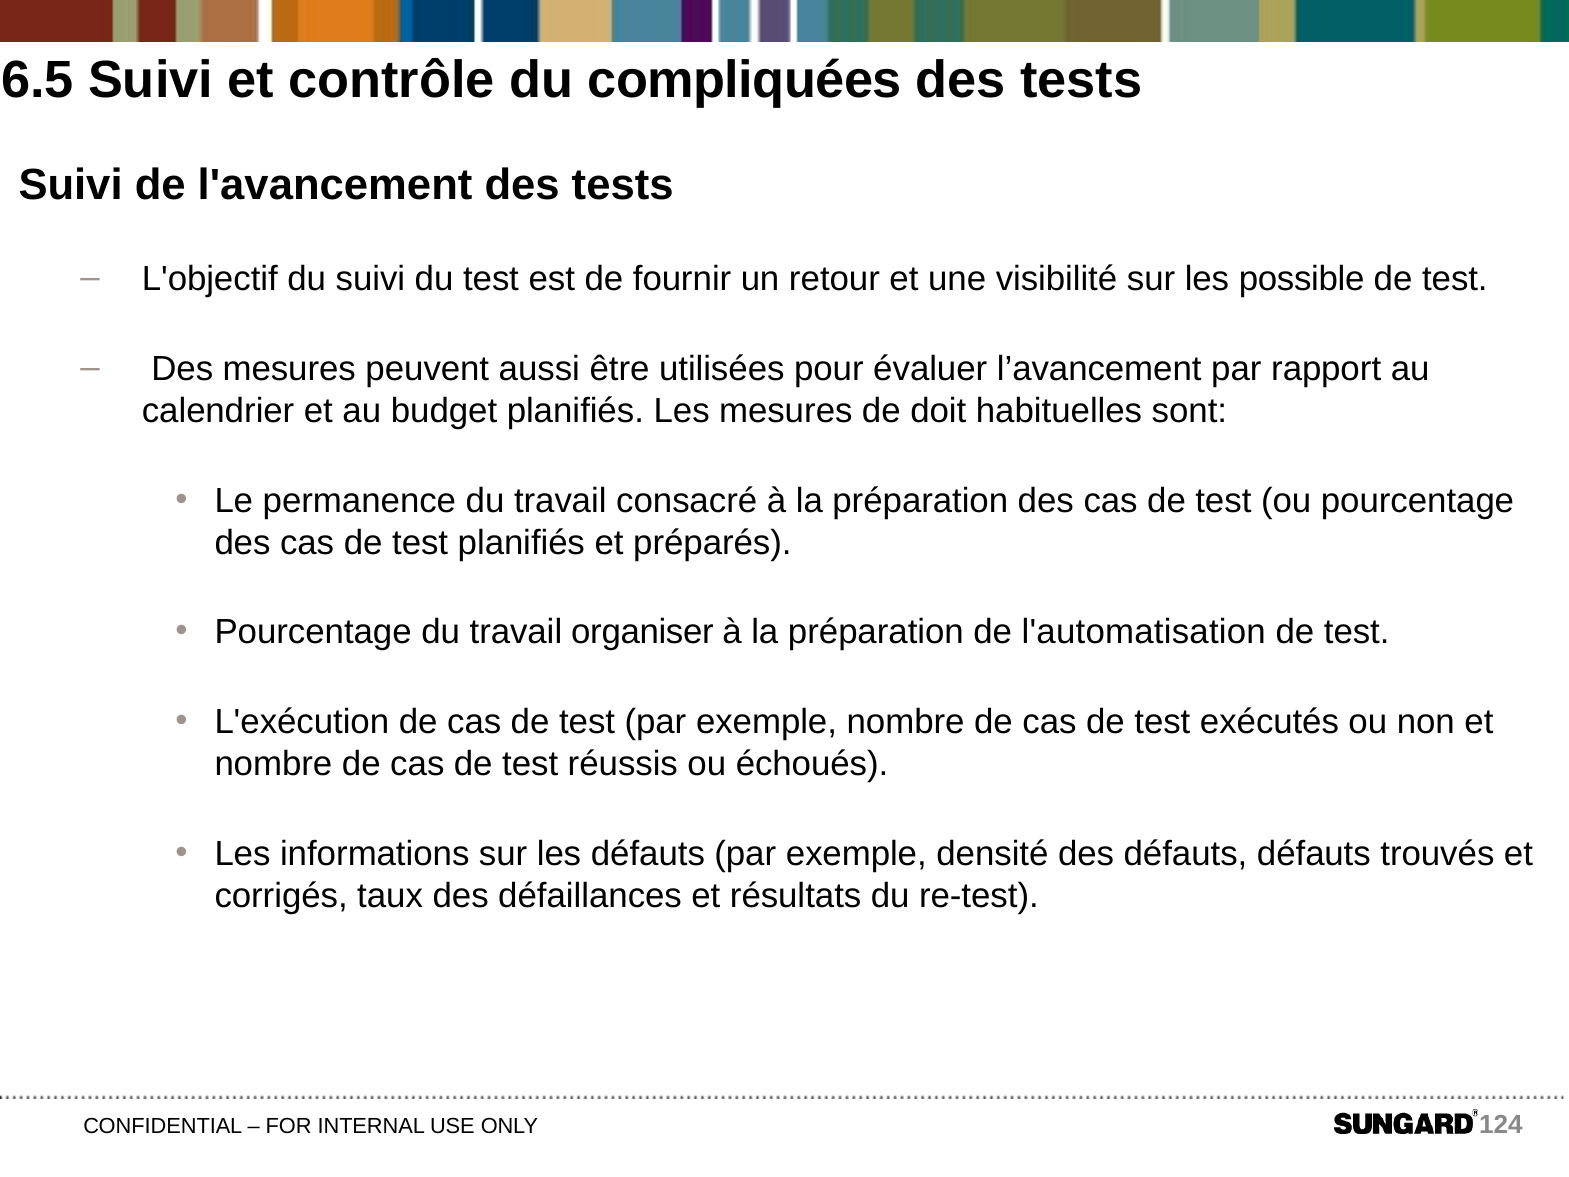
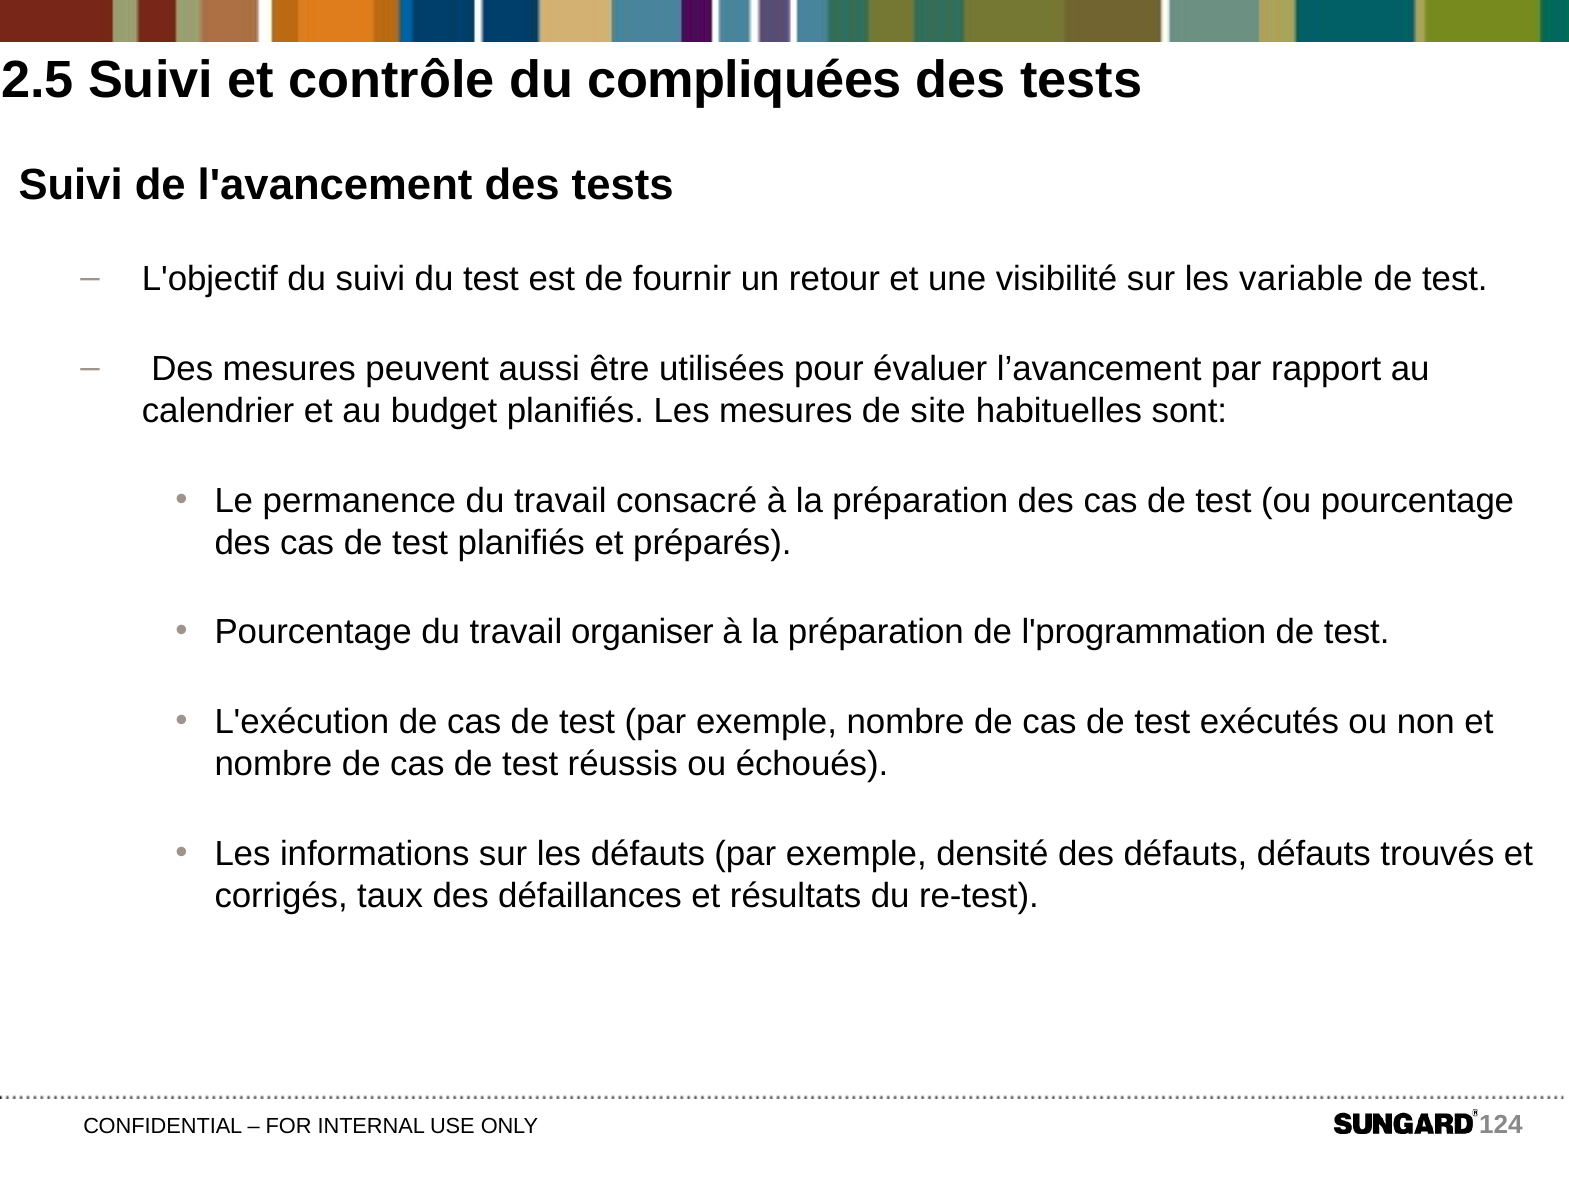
6.5: 6.5 -> 2.5 (37, 80)
possible: possible -> variable (1301, 279)
doit: doit -> site (938, 411)
l'automatisation: l'automatisation -> l'programmation (1144, 632)
